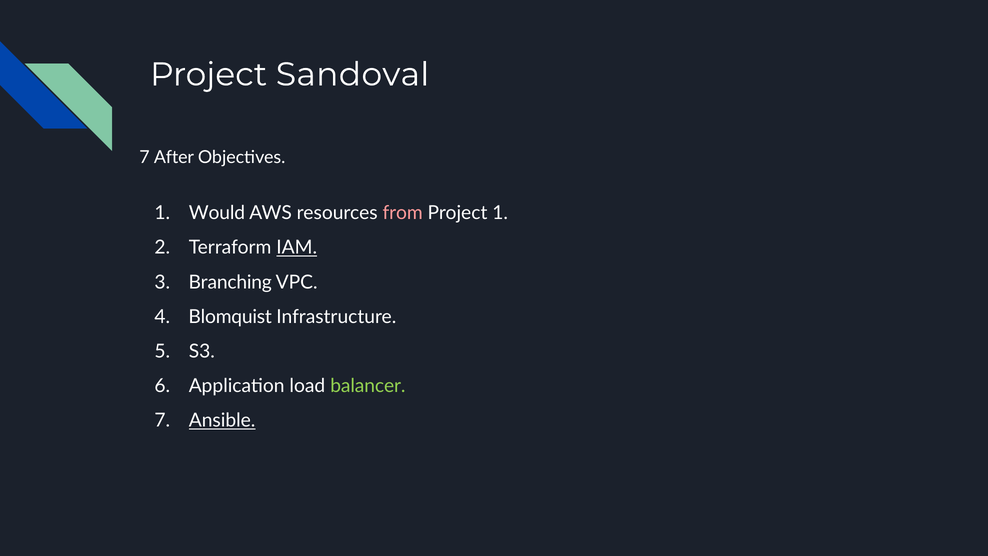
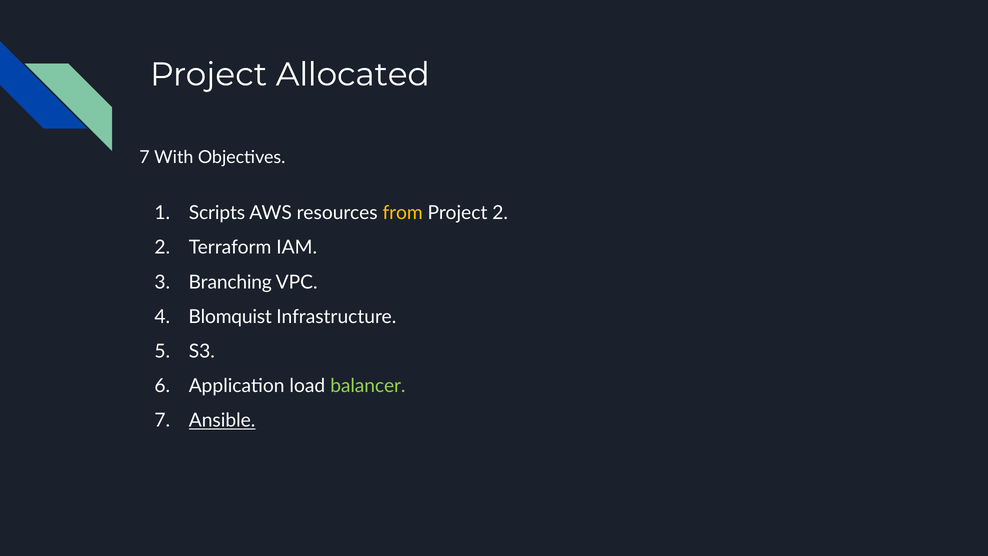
Sandoval: Sandoval -> Allocated (353, 75)
After: After -> With (174, 157)
Would: Would -> Scripts (217, 213)
from colour: pink -> yellow (403, 213)
Project 1: 1 -> 2 (500, 213)
IAM underline: present -> none (297, 248)
